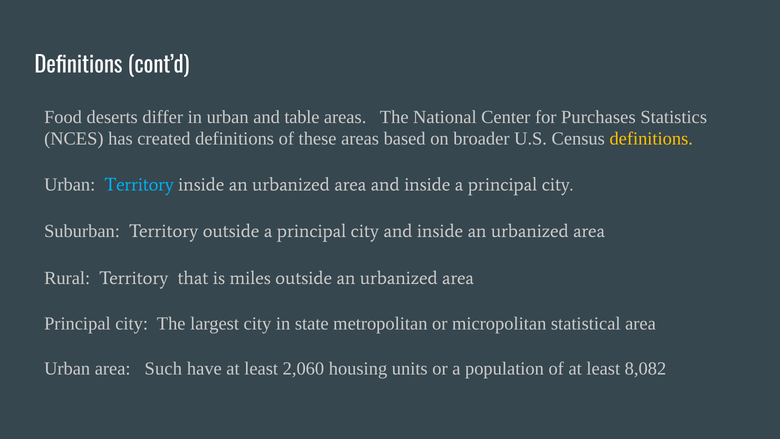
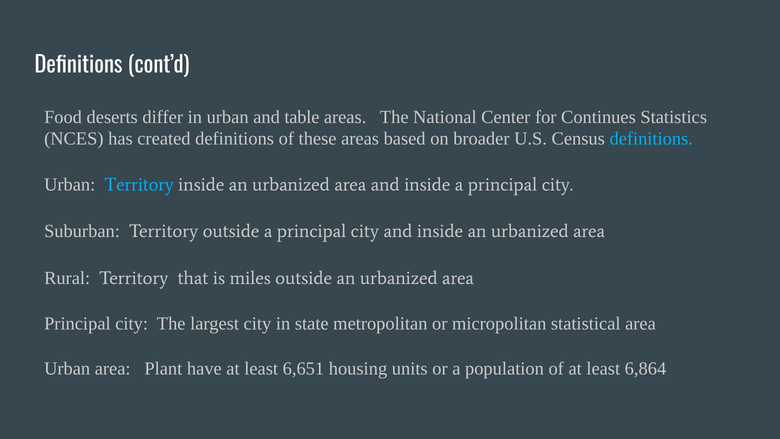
Purchases: Purchases -> Continues (598, 117)
definitions colour: yellow -> light blue (651, 138)
Such: Such -> Plant (163, 369)
2,060: 2,060 -> 6,651 (303, 369)
8,082: 8,082 -> 6,864 (645, 369)
